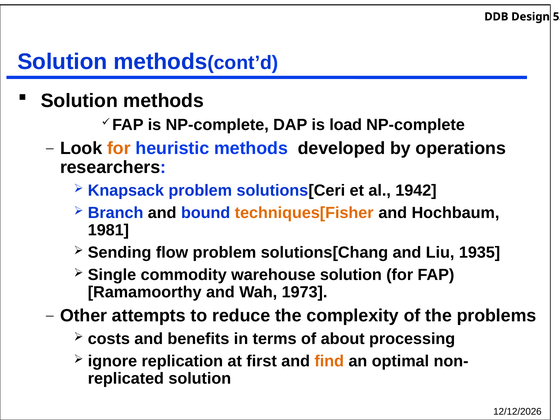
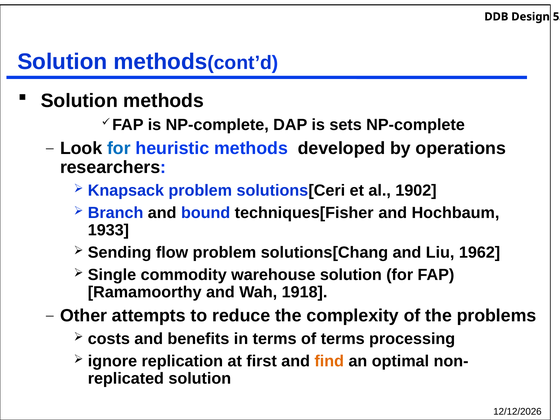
load: load -> sets (346, 125)
for colour: orange -> blue (119, 148)
1942: 1942 -> 1902 (416, 191)
techniques[Fisher colour: orange -> black (304, 213)
1981: 1981 -> 1933 (108, 230)
1935: 1935 -> 1962 (480, 252)
1973: 1973 -> 1918 (305, 292)
of about: about -> terms (343, 339)
